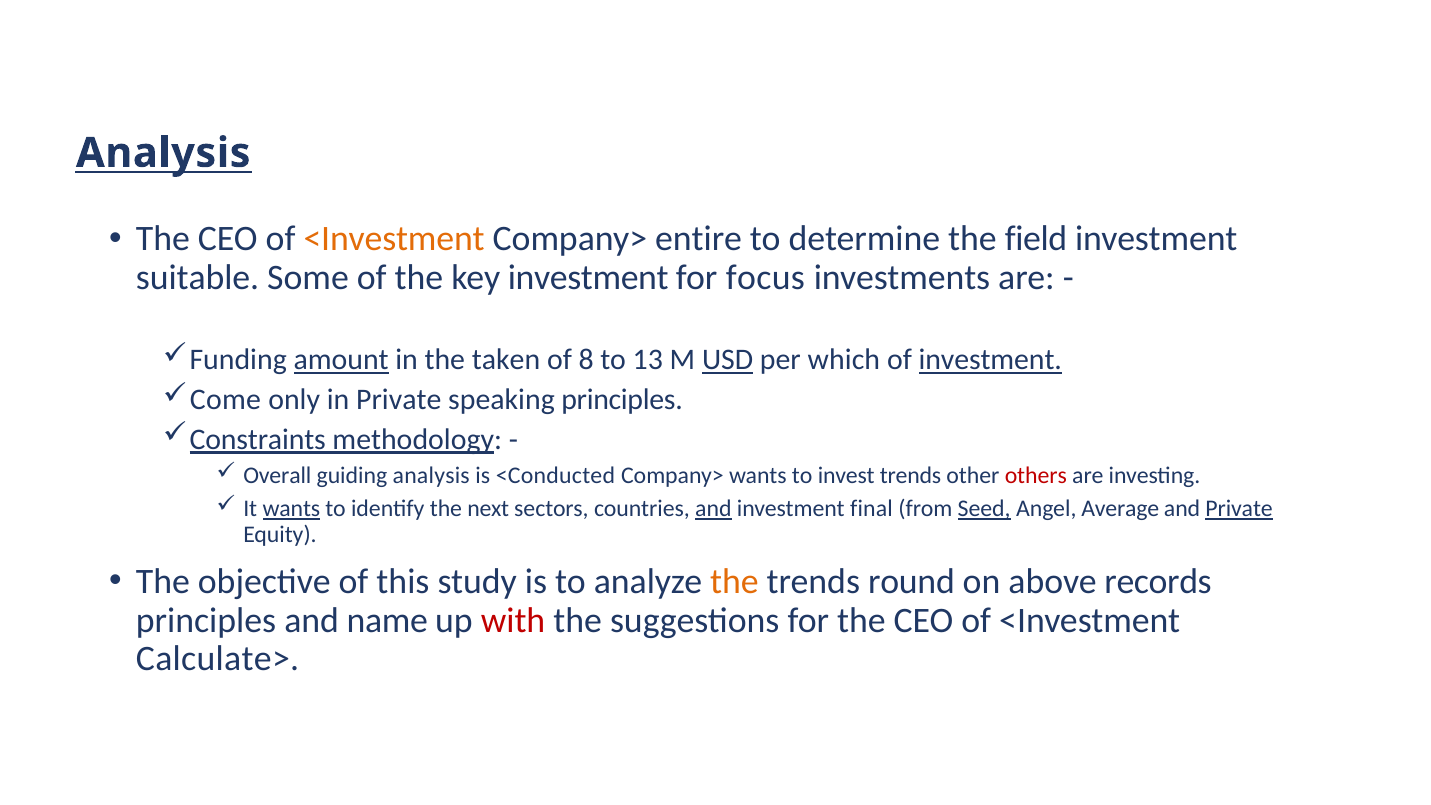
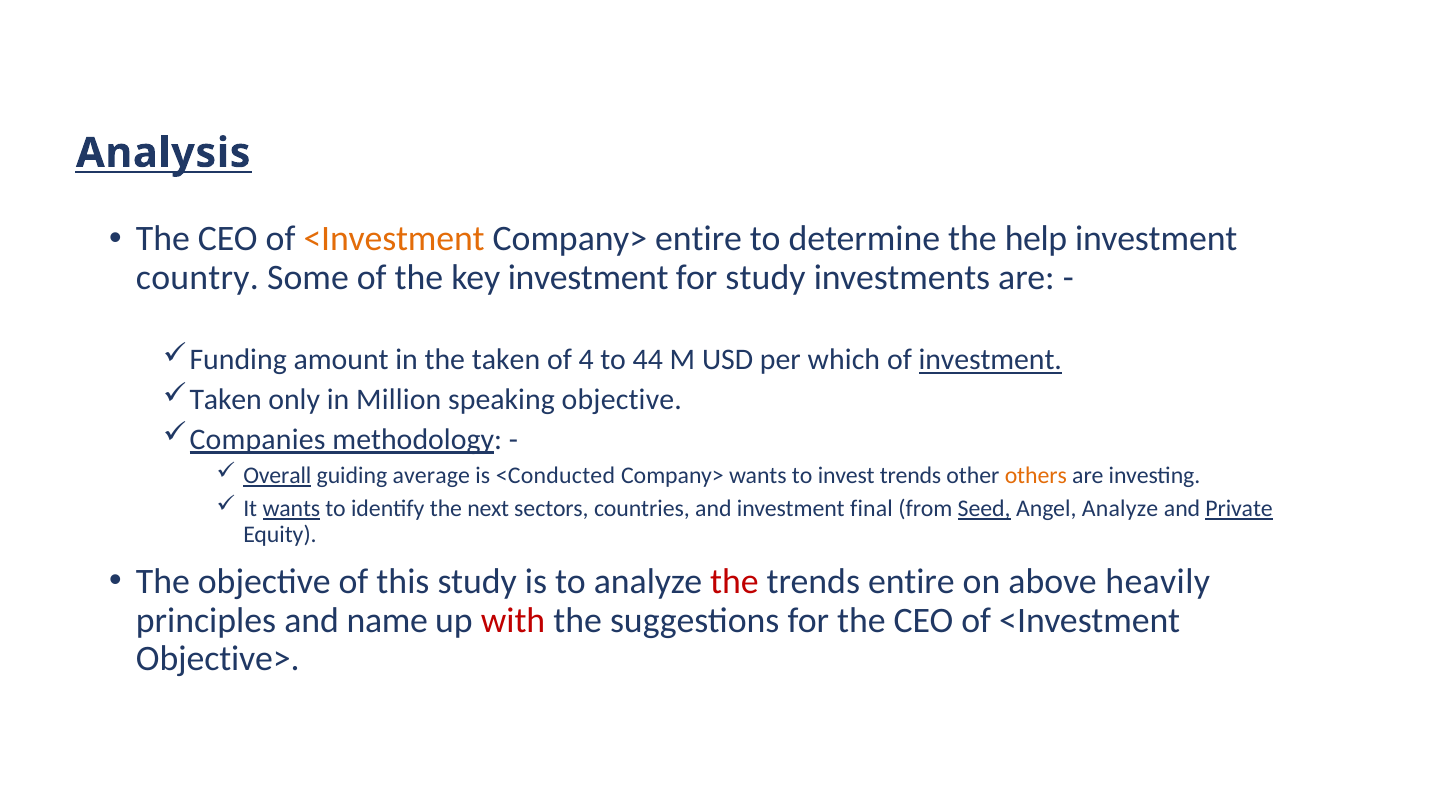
field: field -> help (1036, 239)
suitable: suitable -> country (197, 277)
for focus: focus -> study (766, 277)
amount underline: present -> none (341, 360)
8: 8 -> 4 (586, 360)
13: 13 -> 44 (648, 360)
USD underline: present -> none (728, 360)
Come: Come -> Taken (226, 400)
in Private: Private -> Million (399, 400)
speaking principles: principles -> objective (622, 400)
Constraints: Constraints -> Companies (258, 439)
Overall underline: none -> present (277, 476)
guiding analysis: analysis -> average (431, 476)
others colour: red -> orange (1036, 476)
and underline: present -> none (713, 509)
Angel Average: Average -> Analyze (1120, 509)
the colour: orange -> red (734, 582)
trends round: round -> entire (911, 582)
records: records -> heavily (1158, 582)
Calculate>: Calculate> -> Objective> (218, 659)
